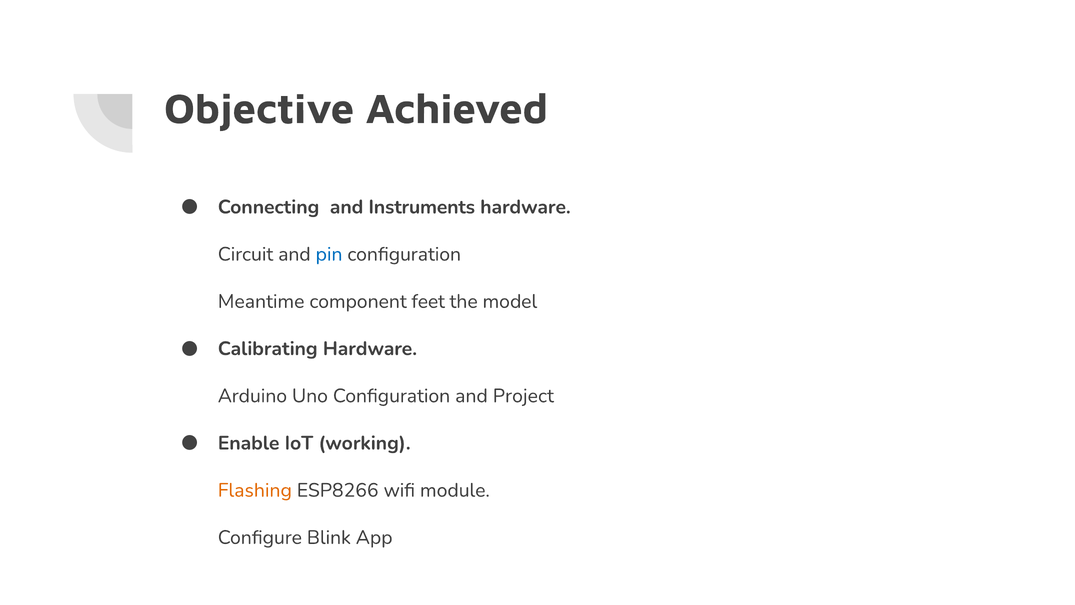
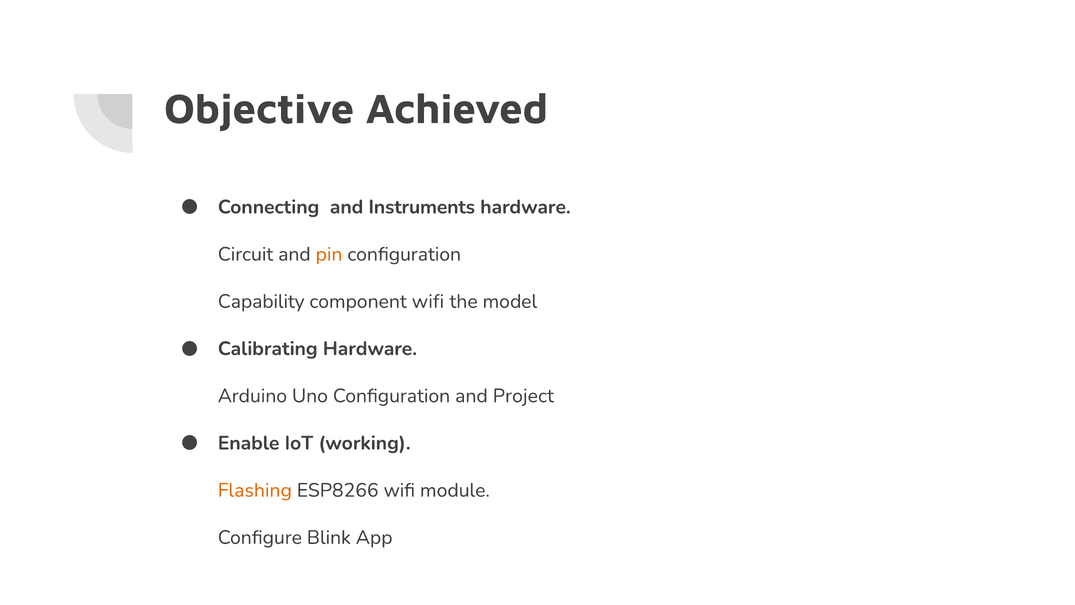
pin colour: blue -> orange (329, 254)
Meantime: Meantime -> Capability (261, 301)
component feet: feet -> wifi (428, 301)
